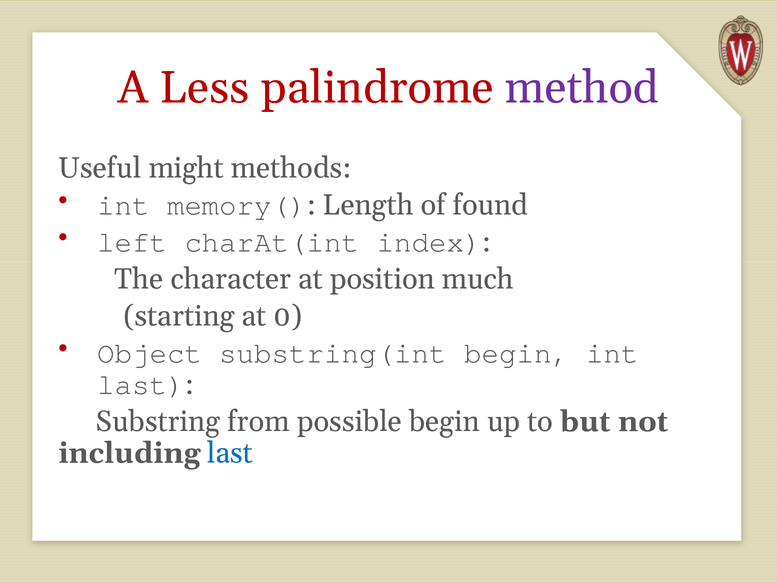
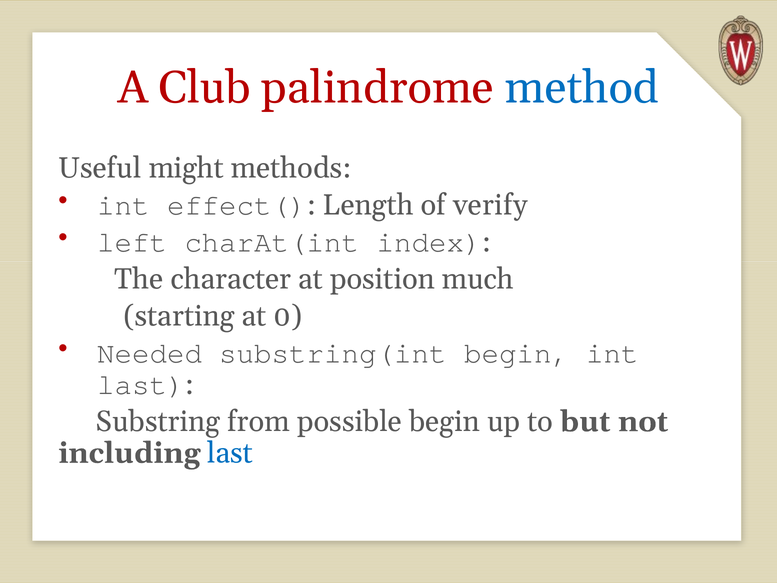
Less: Less -> Club (205, 88)
method colour: purple -> blue (582, 88)
memory(: memory( -> effect( (237, 205)
found: found -> verify (490, 205)
Object: Object -> Needed (150, 353)
